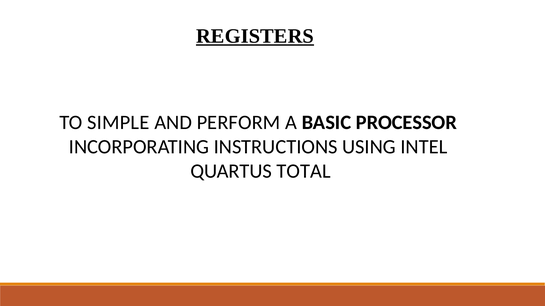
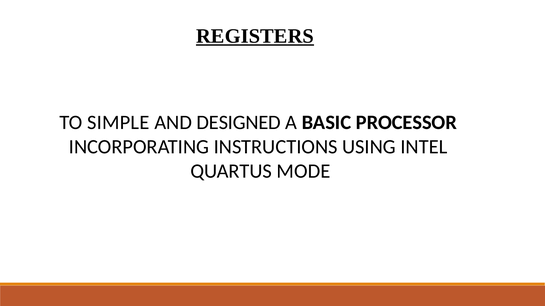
PERFORM: PERFORM -> DESIGNED (239, 122)
TOTAL: TOTAL -> MODE (304, 172)
